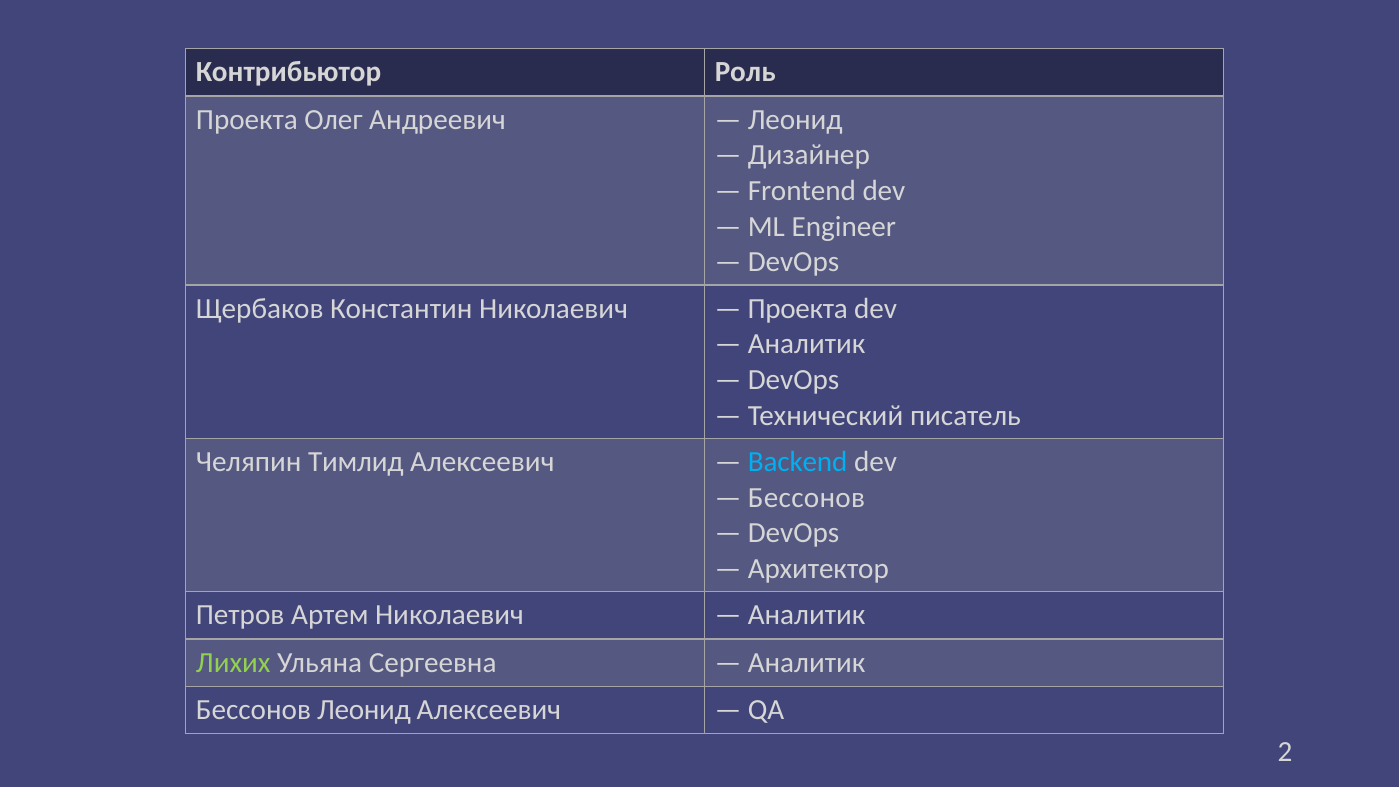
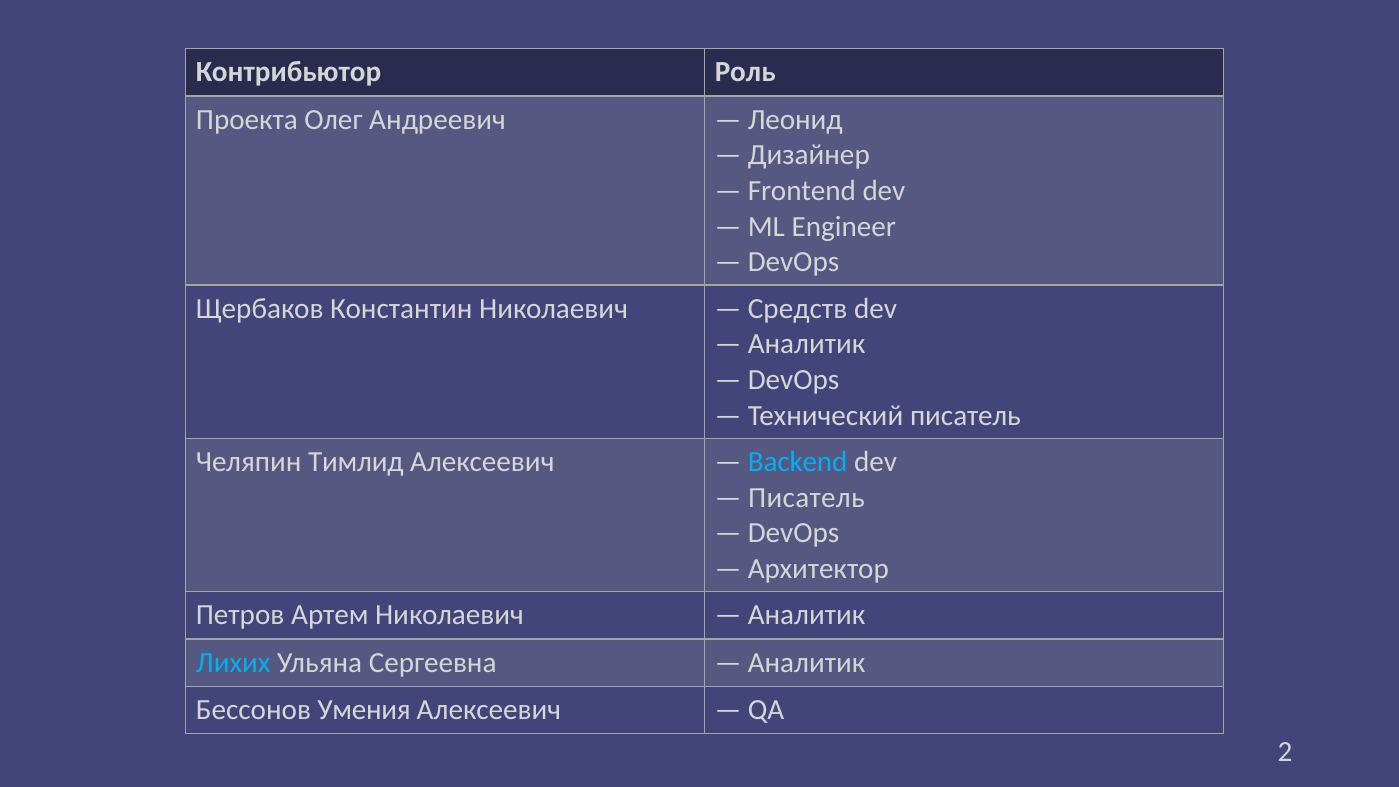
Проекта: Проекта -> Средств (798, 308)
Бессонов: Бессонов -> Писатель (807, 497)
Лихих colour: light green -> light blue (233, 662)
Бессонов Леонид: Леонид -> Умения (364, 710)
